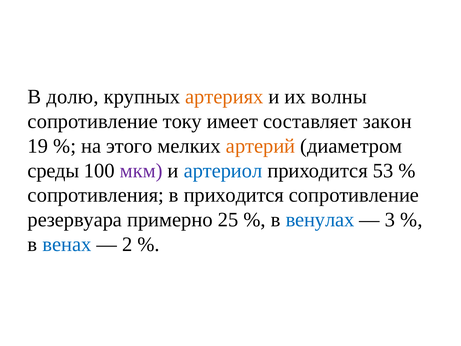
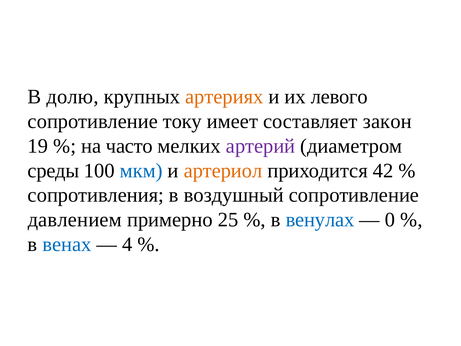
волны: волны -> левого (339, 97)
этого: этого -> часто (129, 146)
артерий colour: orange -> purple (261, 146)
мкм colour: purple -> blue (141, 170)
артериол colour: blue -> orange (223, 170)
53: 53 -> 42 (383, 170)
в приходится: приходится -> воздушный (234, 195)
резервуара: резервуара -> давлением (75, 220)
3: 3 -> 0 (390, 220)
2: 2 -> 4 (127, 244)
